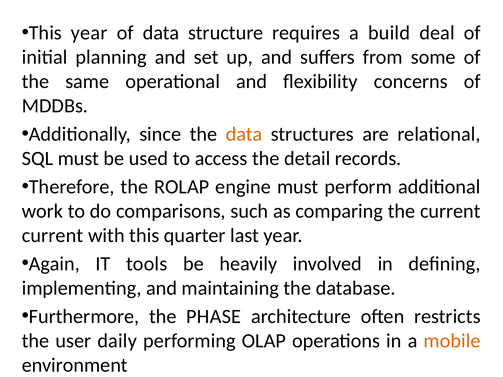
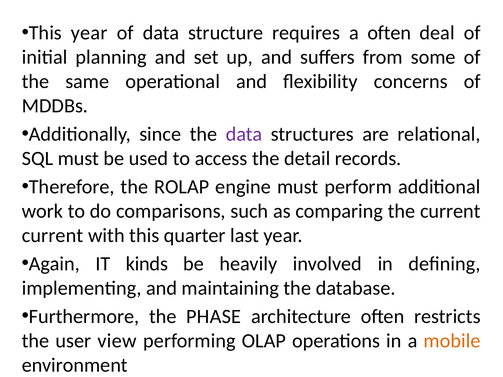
a build: build -> often (389, 33)
data colour: orange -> purple (244, 134)
tools: tools -> kinds (147, 264)
daily: daily -> view (117, 341)
